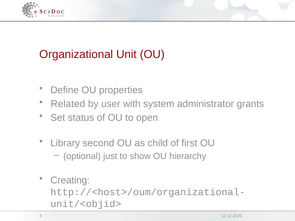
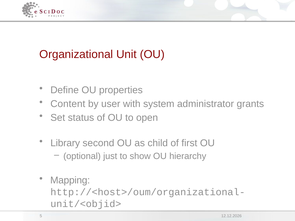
Related: Related -> Content (68, 104)
Creating: Creating -> Mapping (70, 180)
